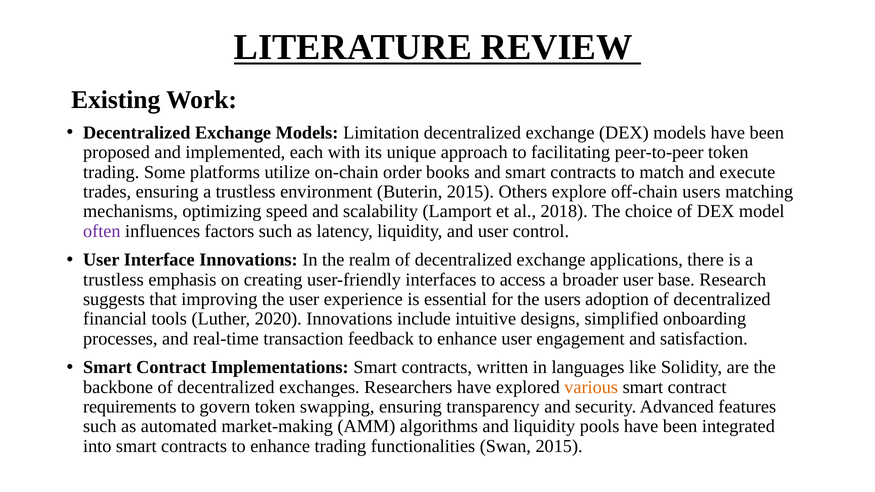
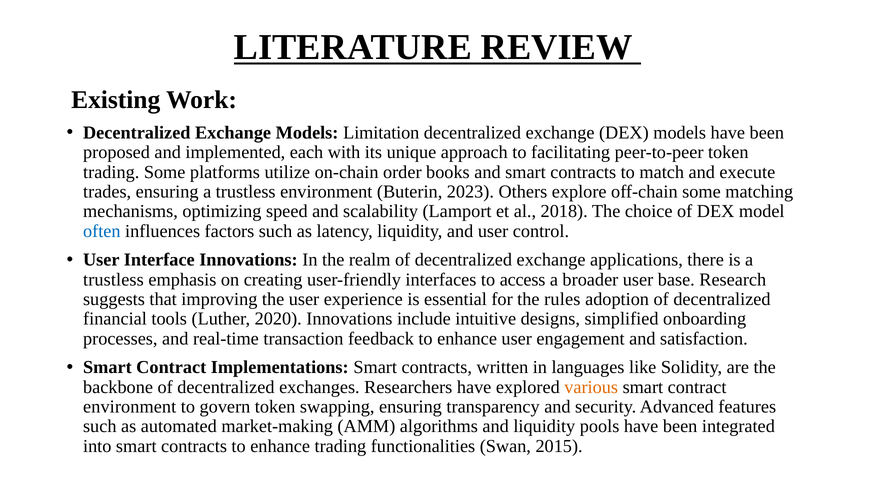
Buterin 2015: 2015 -> 2023 (470, 192)
off-chain users: users -> some (701, 192)
often colour: purple -> blue (102, 231)
the users: users -> rules (562, 299)
requirements: requirements -> environment (130, 407)
